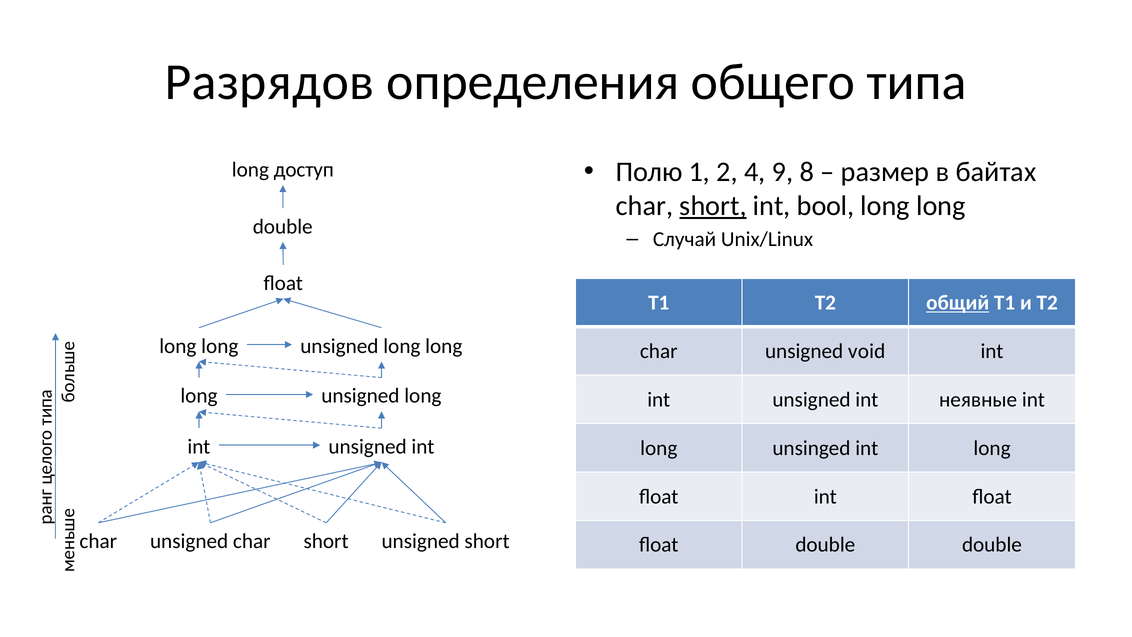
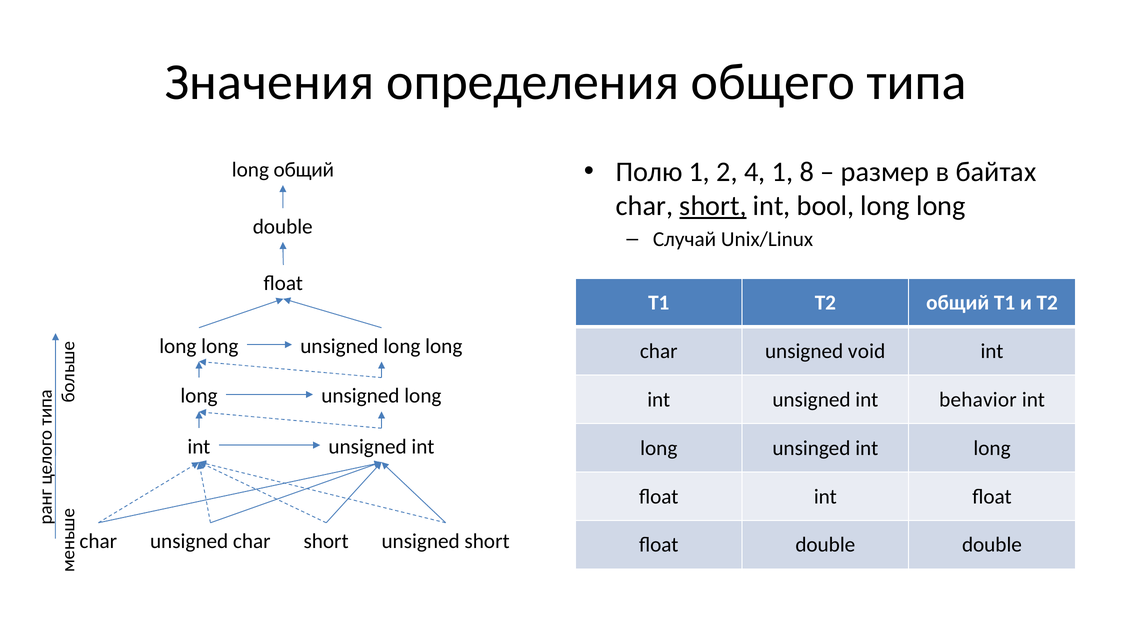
Разрядов: Разрядов -> Значения (269, 82)
4 9: 9 -> 1 (783, 172)
long доступ: доступ -> общий (304, 170)
общий underline: present -> none (958, 303)
неявные: неявные -> behavior (978, 400)
